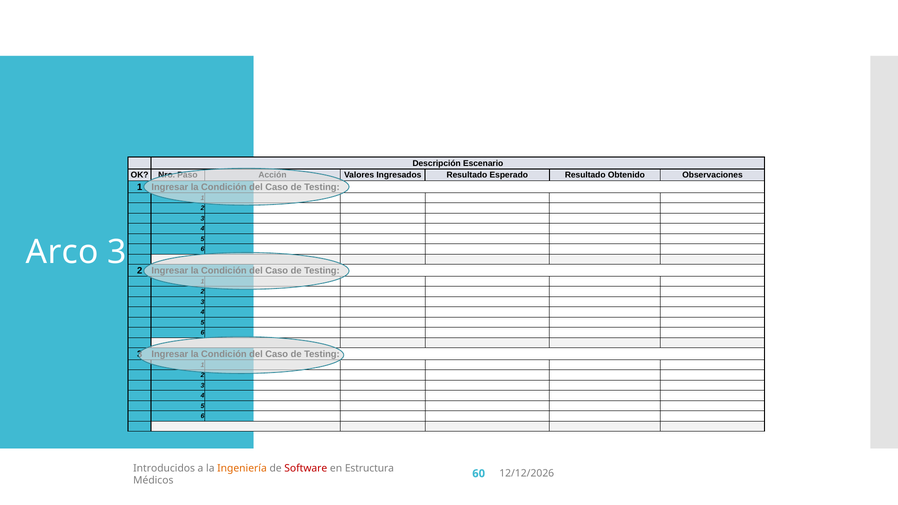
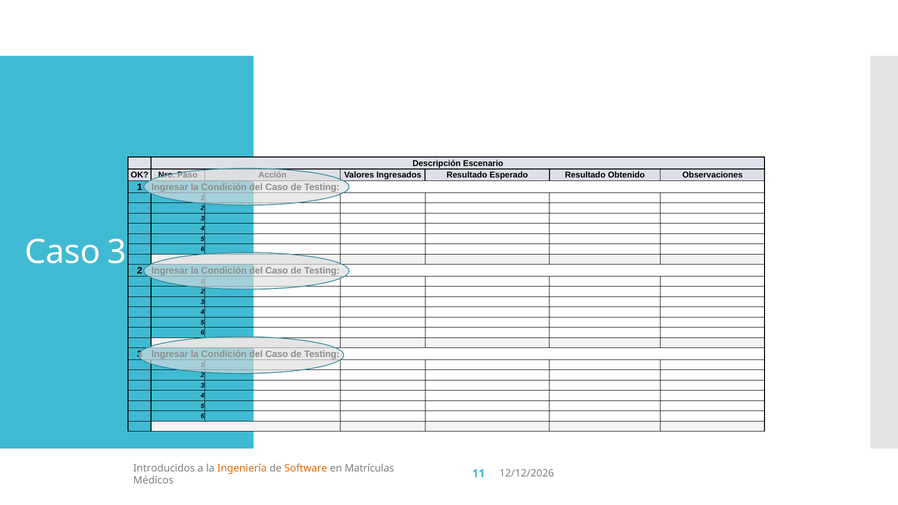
Arco: Arco -> Caso (63, 252)
Software colour: red -> orange (306, 468)
Estructura: Estructura -> Matrículas (369, 468)
60: 60 -> 11 (479, 474)
